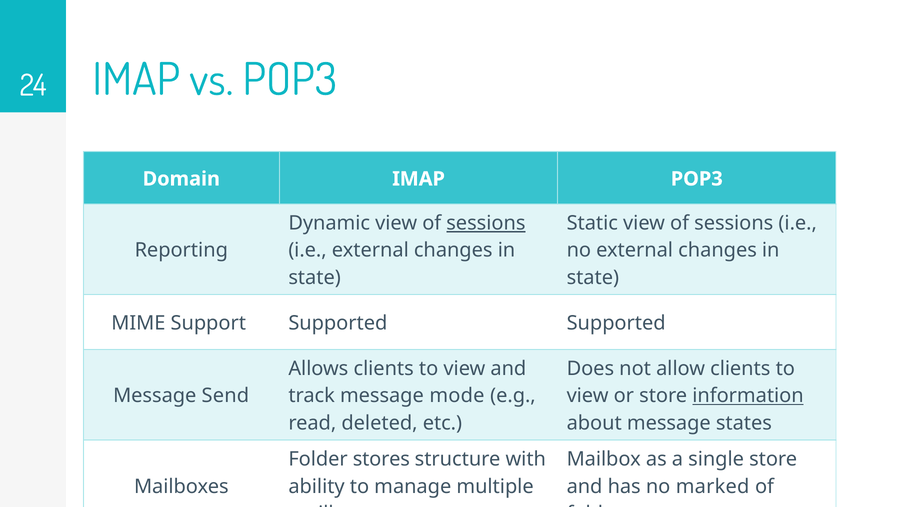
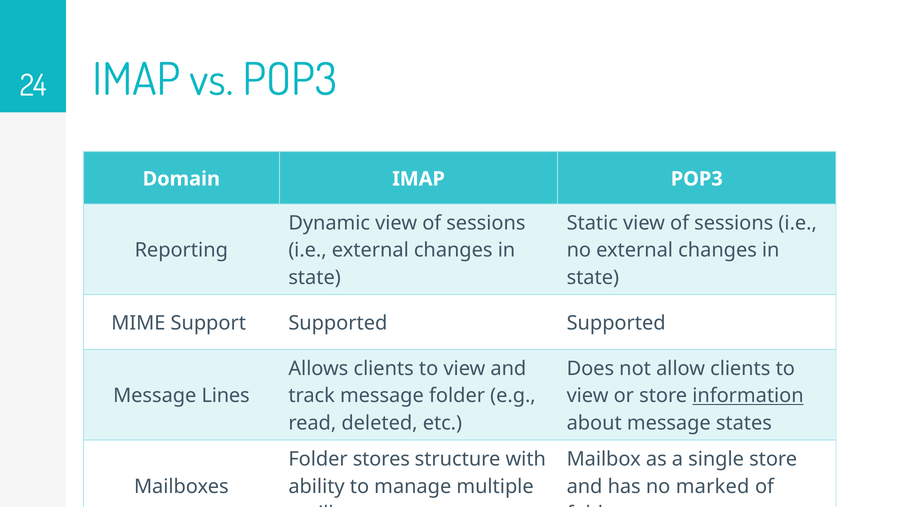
sessions underline: present -> none (486, 223)
Send: Send -> Lines (226, 396)
message mode: mode -> folder (457, 396)
